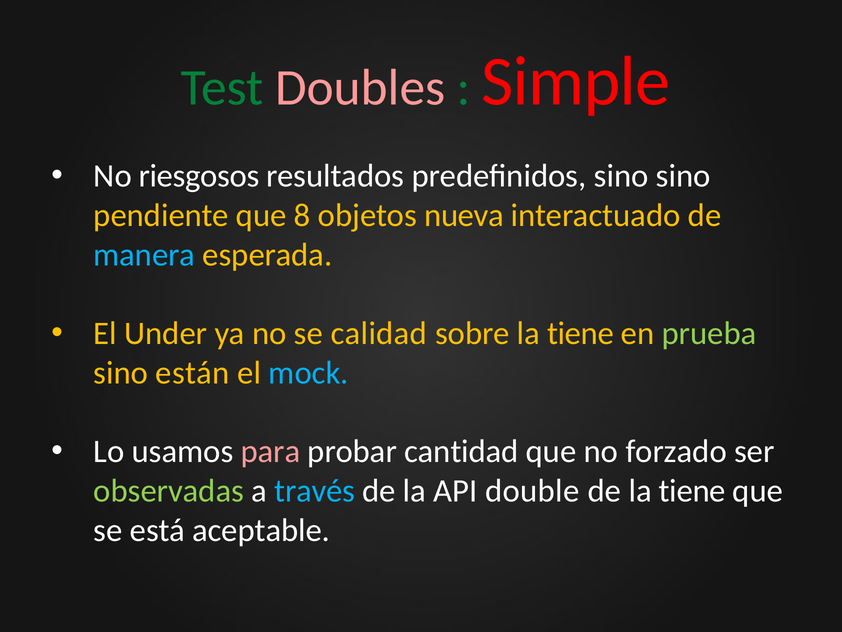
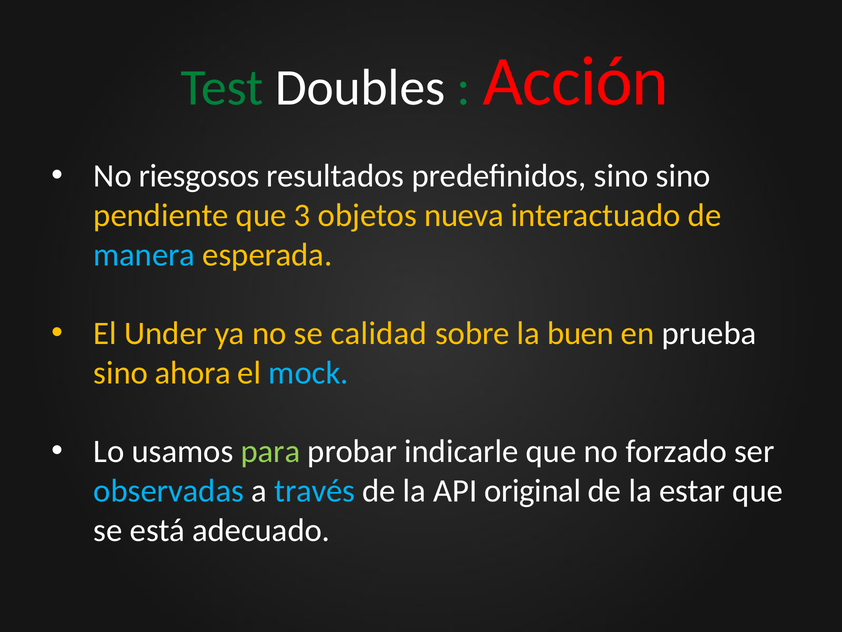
Doubles colour: pink -> white (360, 88)
Simple: Simple -> Acción (576, 82)
8: 8 -> 3 (302, 215)
sobre la tiene: tiene -> buen (581, 333)
prueba colour: light green -> white (709, 333)
están: están -> ahora (193, 373)
para colour: pink -> light green (271, 451)
cantidad: cantidad -> indicarle (461, 451)
observadas colour: light green -> light blue (169, 491)
double: double -> original (533, 491)
de la tiene: tiene -> estar (692, 491)
aceptable: aceptable -> adecuado (261, 530)
